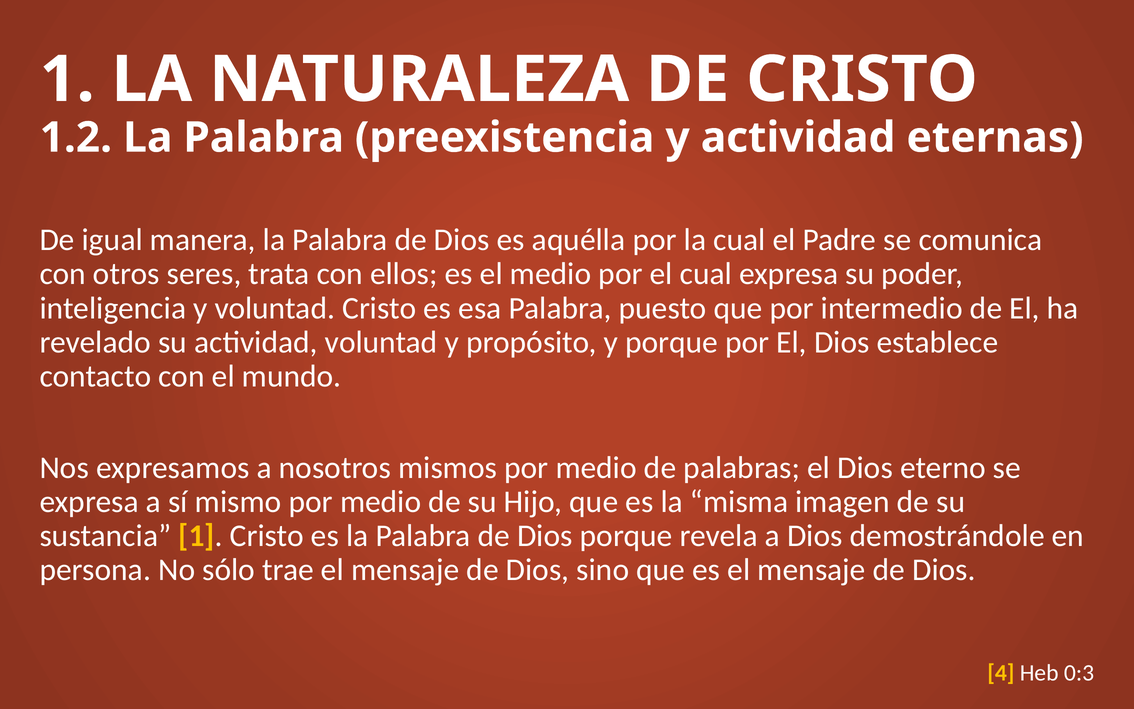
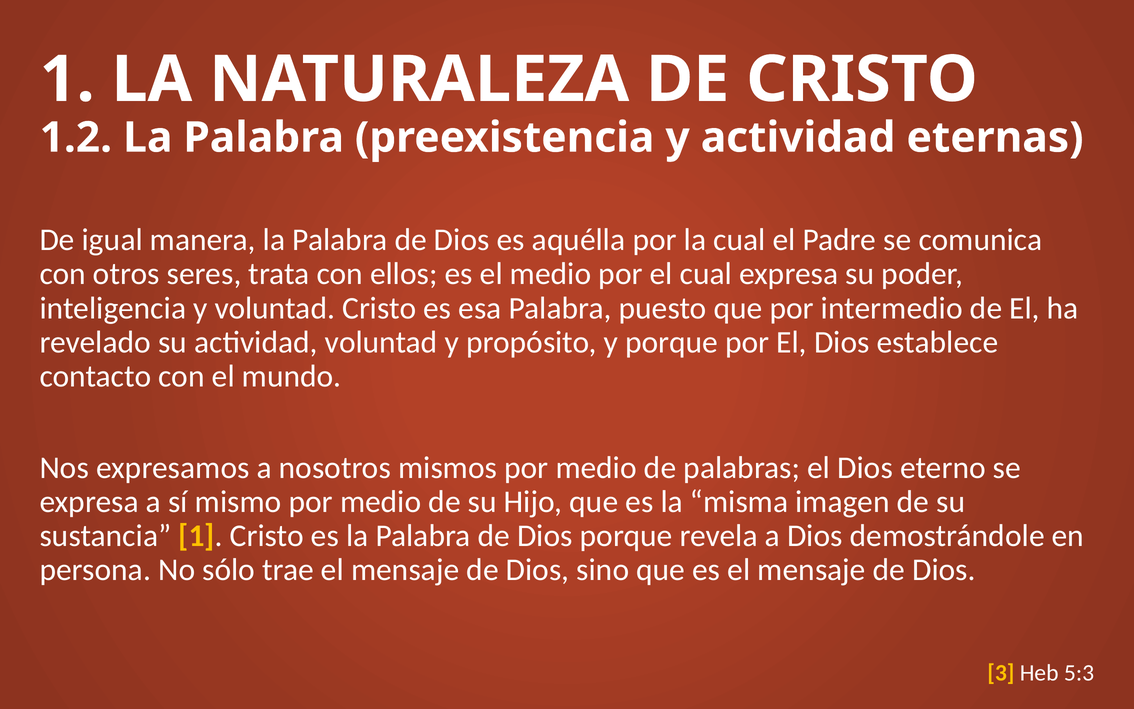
4: 4 -> 3 (1001, 673)
0:3: 0:3 -> 5:3 (1079, 673)
